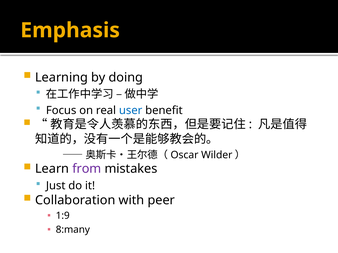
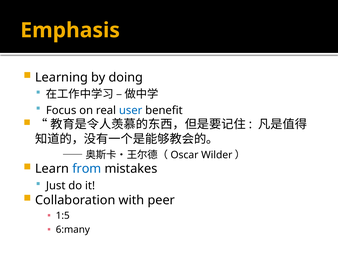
from colour: purple -> blue (87, 169)
1:9: 1:9 -> 1:5 (63, 216)
8:many: 8:many -> 6:many (73, 230)
